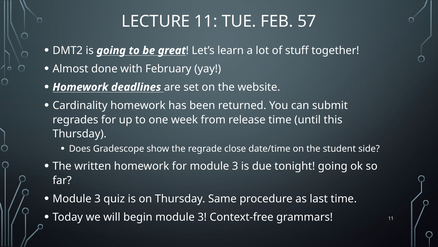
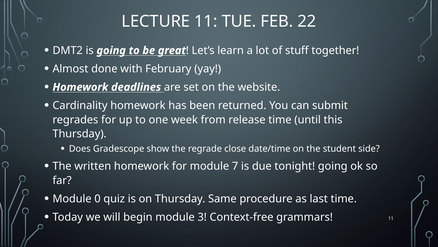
57: 57 -> 22 (307, 21)
for module 3: 3 -> 7 (235, 166)
3: 3 -> 0 (98, 198)
